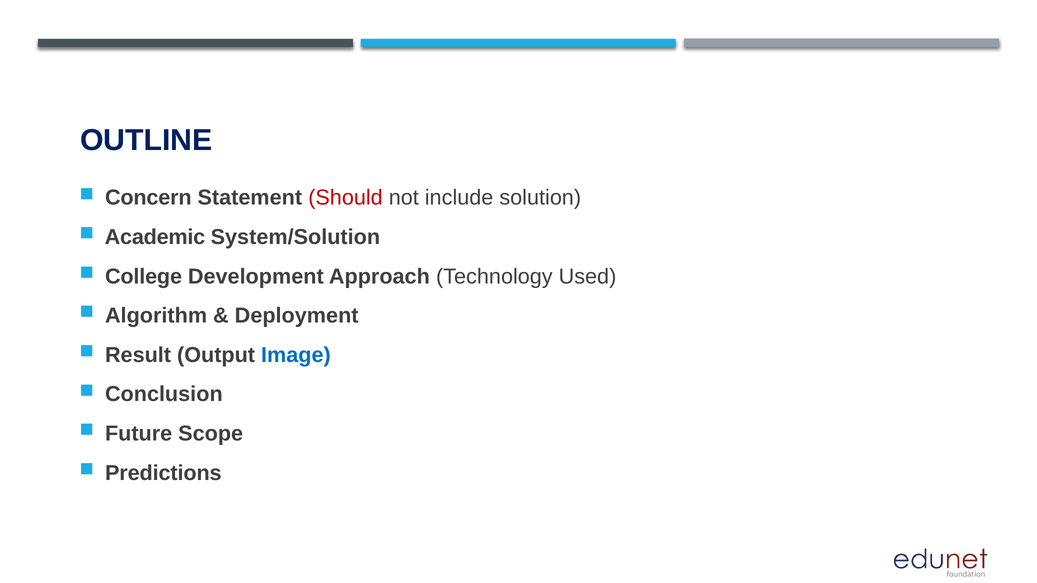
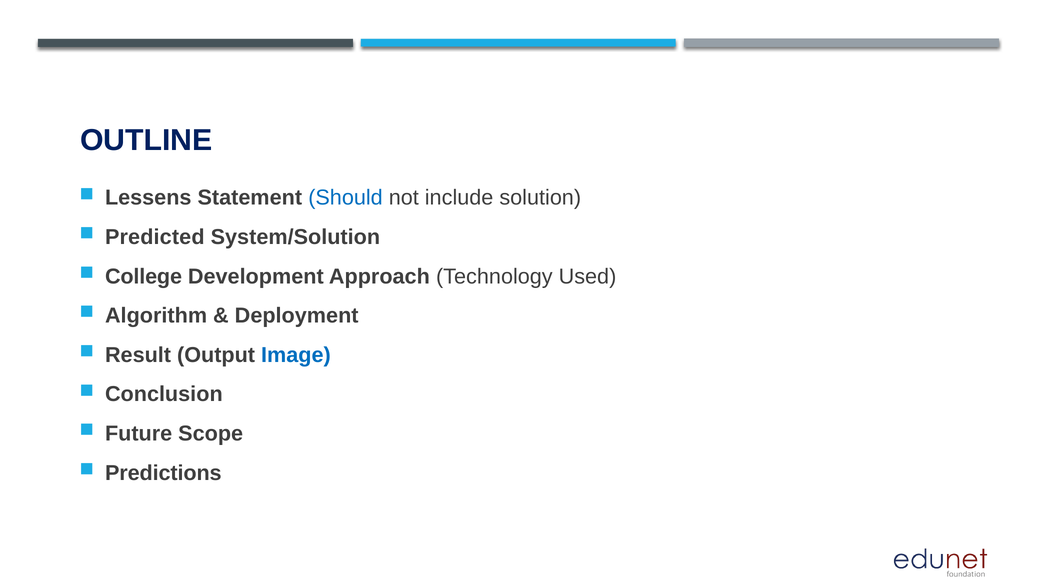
Concern: Concern -> Lessens (148, 198)
Should colour: red -> blue (345, 198)
Academic: Academic -> Predicted (155, 237)
